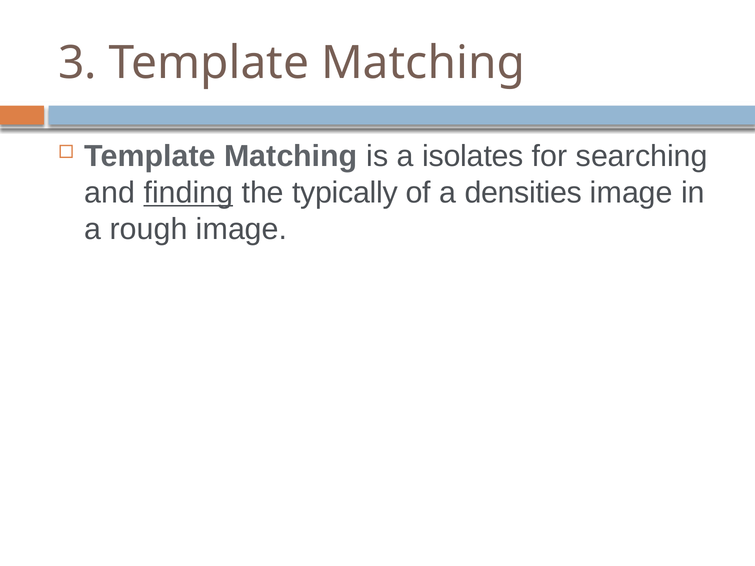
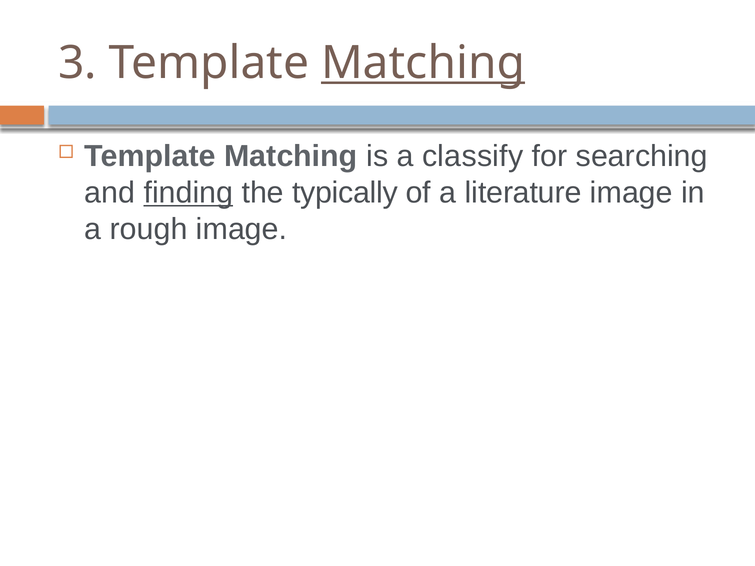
Matching underline: none -> present (423, 63)
isolates: isolates -> classify (473, 156)
densities: densities -> literature (523, 193)
